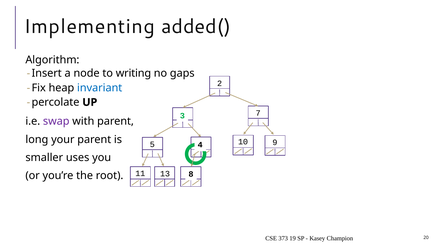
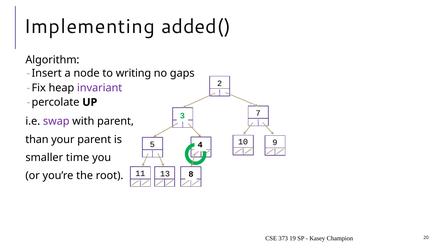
invariant colour: blue -> purple (100, 88)
long: long -> than (37, 139)
uses: uses -> time (78, 157)
